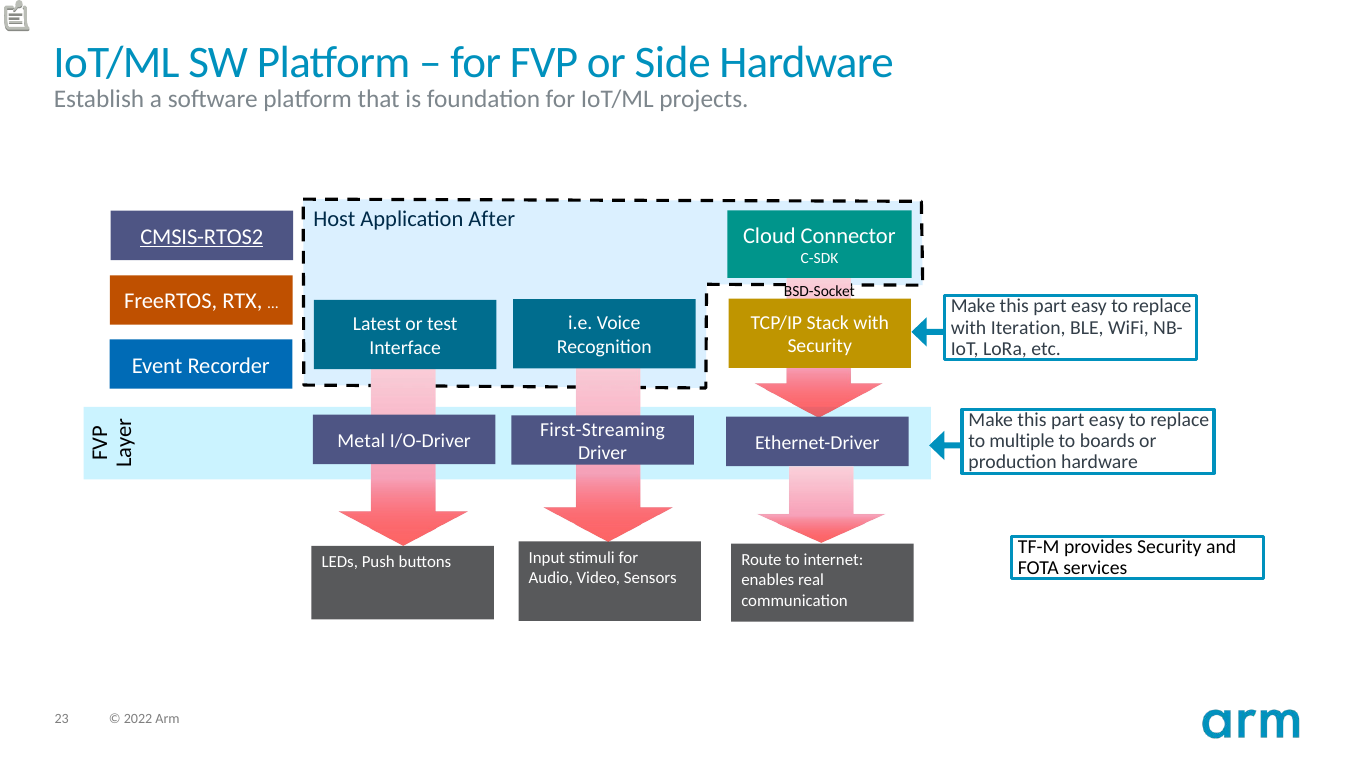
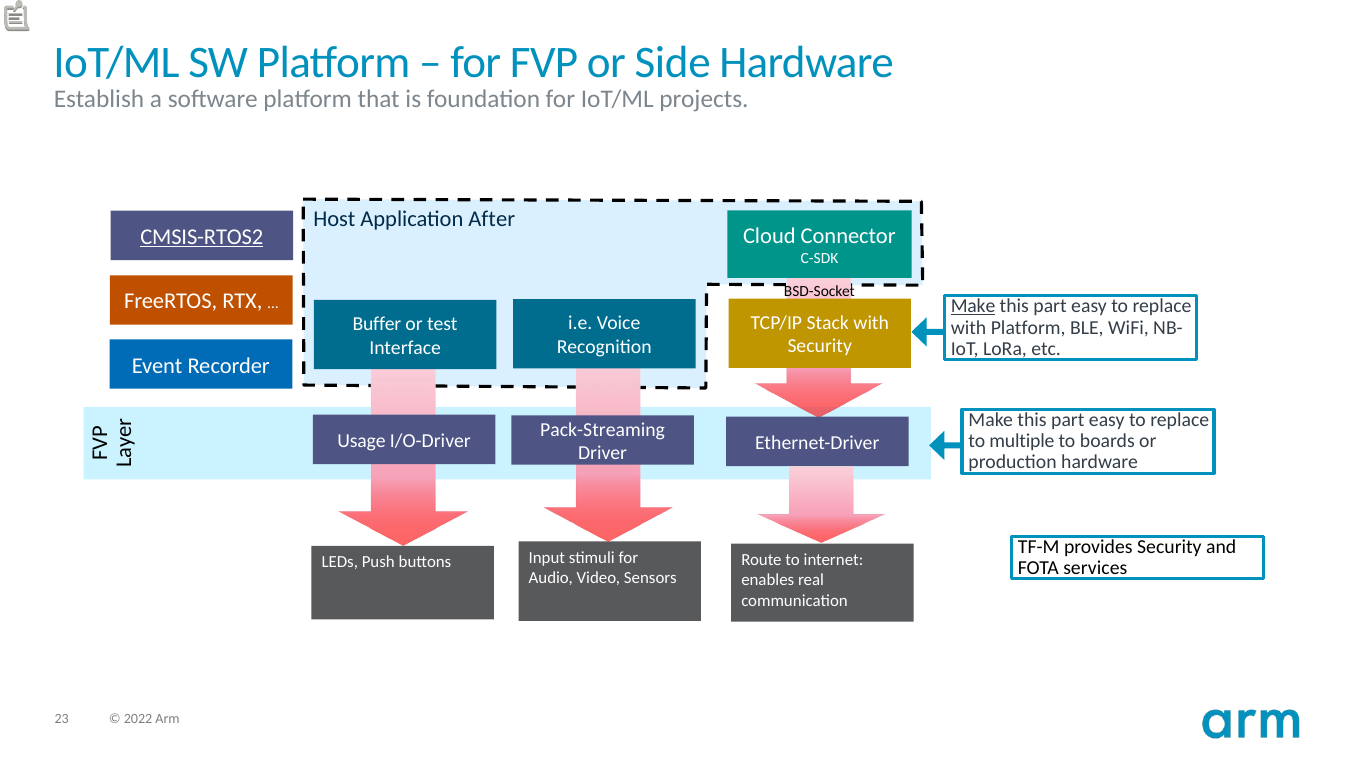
Make underline: none -> present (973, 306)
Latest: Latest -> Buffer (377, 324)
with Iteration: Iteration -> Platform (1028, 327)
First-Streaming: First-Streaming -> Pack-Streaming (603, 429)
Metal: Metal -> Usage (361, 440)
